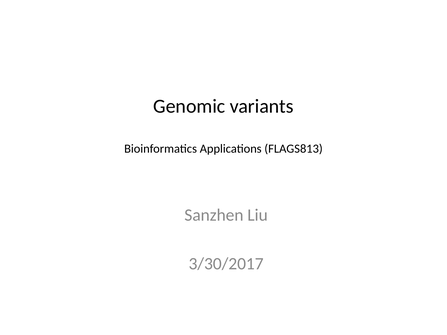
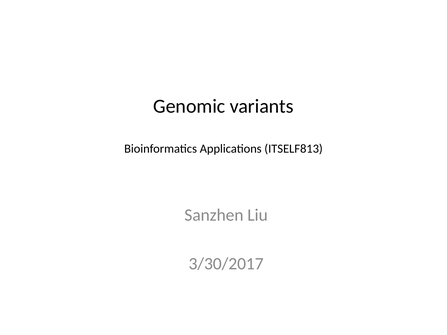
FLAGS813: FLAGS813 -> ITSELF813 (294, 149)
